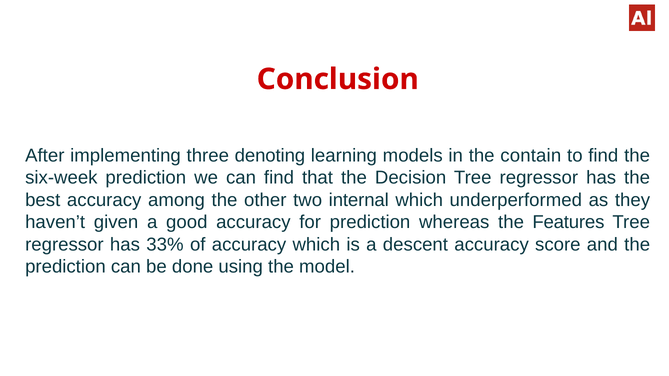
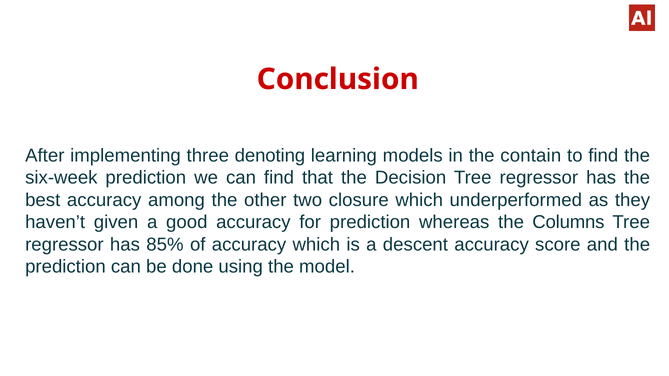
internal: internal -> closure (359, 200)
Features: Features -> Columns (568, 222)
33%: 33% -> 85% (165, 245)
